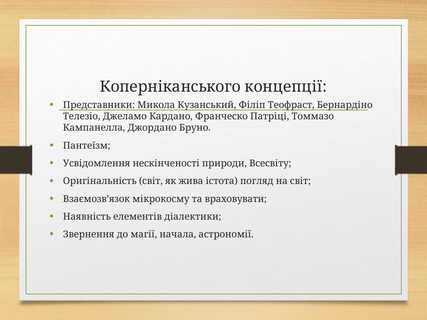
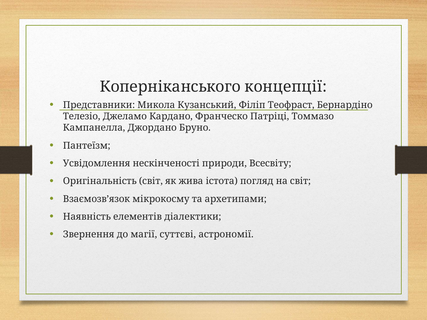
враховувати: враховувати -> архетипами (236, 199)
начала: начала -> суттєві (178, 235)
